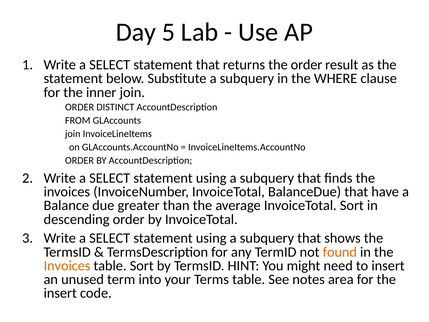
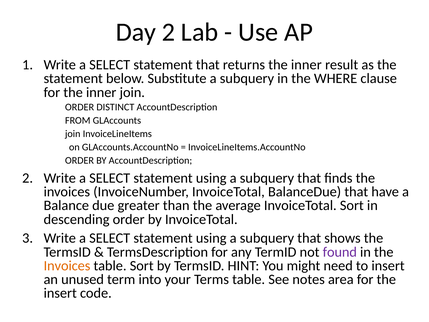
Day 5: 5 -> 2 (168, 32)
returns the order: order -> inner (306, 65)
found colour: orange -> purple (340, 252)
